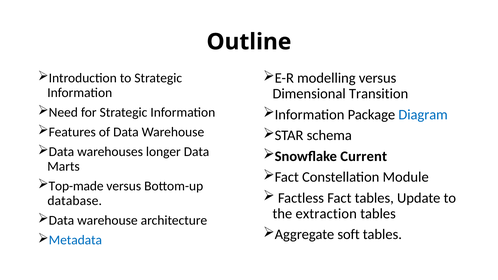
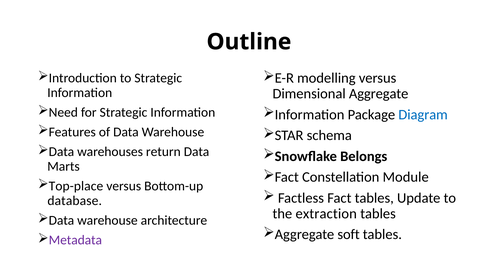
Dimensional Transition: Transition -> Aggregate (379, 94)
longer: longer -> return (163, 152)
Current: Current -> Belongs (364, 156)
Top-made: Top-made -> Top-place (76, 186)
Metadata colour: blue -> purple (75, 240)
